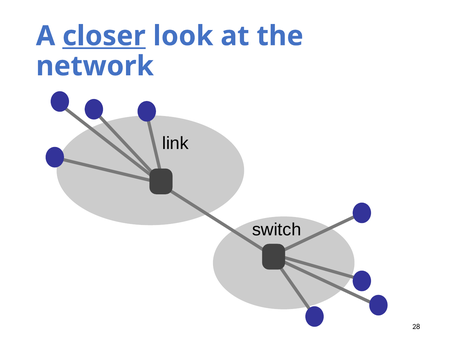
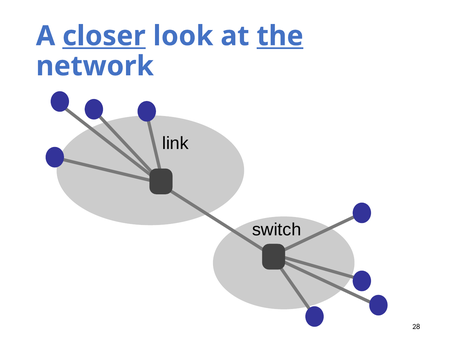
the underline: none -> present (280, 36)
